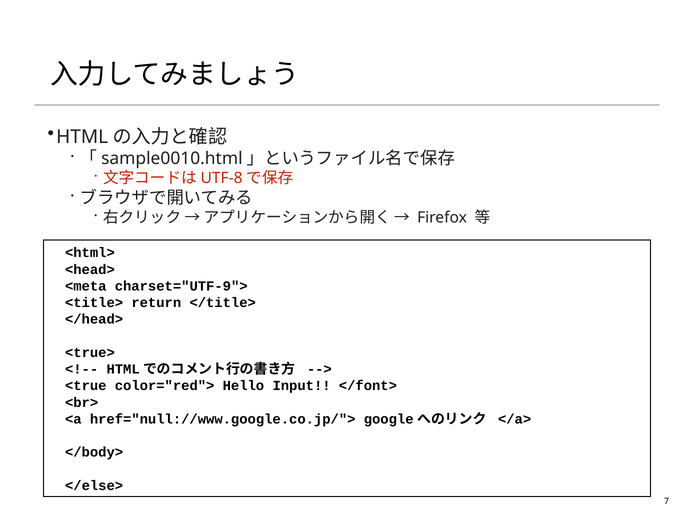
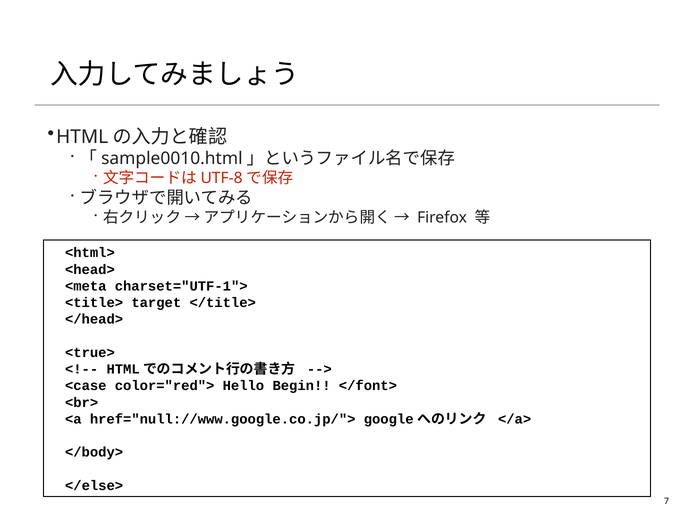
charset="UTF-9">: charset="UTF-9"> -> charset="UTF-1"> (181, 286)
return: return -> target (156, 303)
<true: <true -> <case (86, 386)
Input: Input -> Begin (302, 386)
